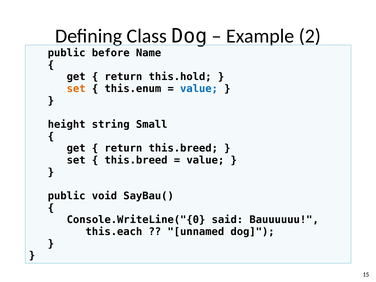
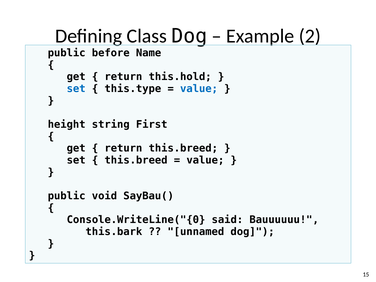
set colour: orange -> blue (76, 89)
this.enum: this.enum -> this.type (133, 89)
Small: Small -> First (152, 124)
this.each: this.each -> this.bark (114, 232)
